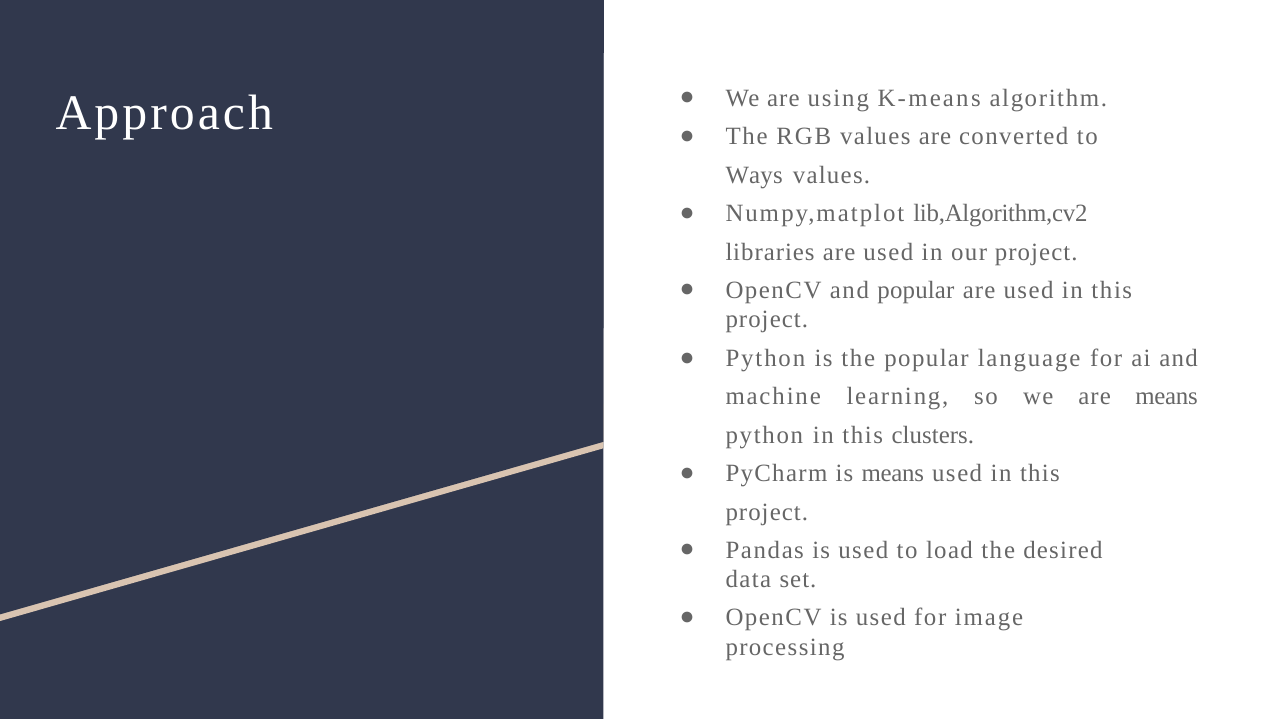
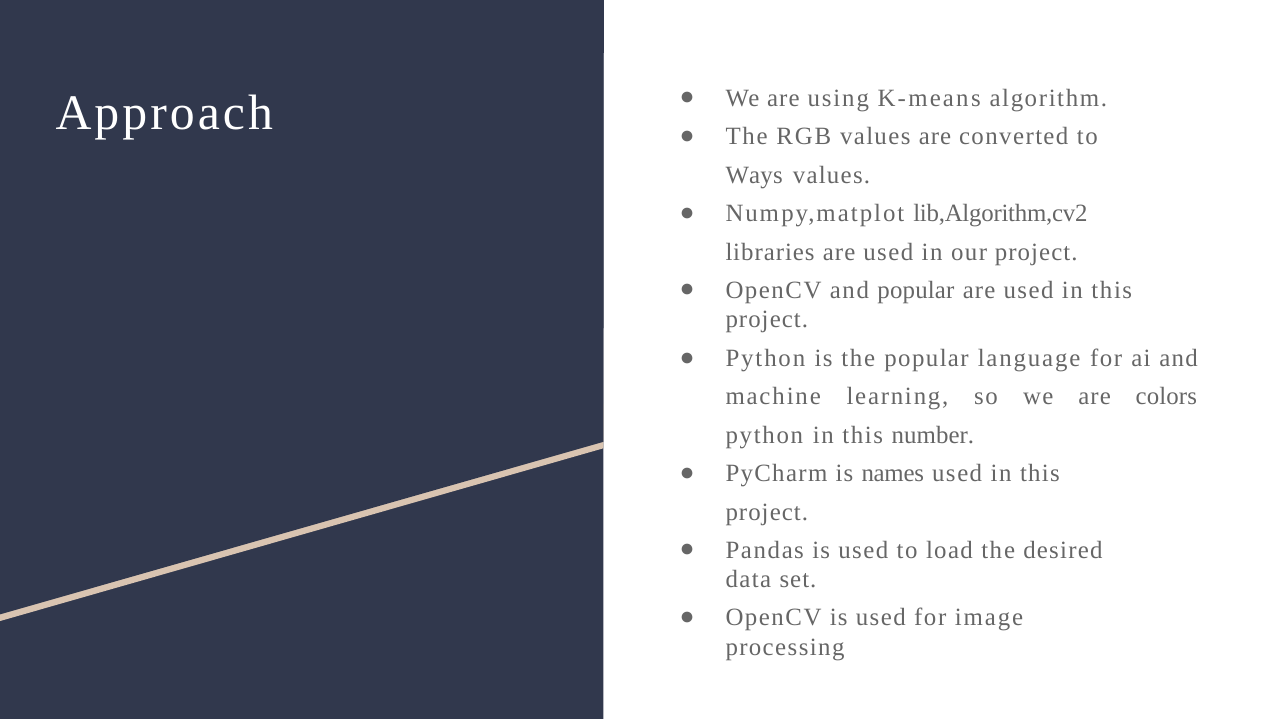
are means: means -> colors (1166, 397)
clusters: clusters -> number (933, 435)
is means: means -> names (893, 474)
